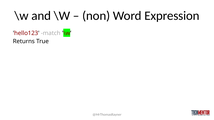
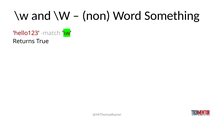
Expression: Expression -> Something (172, 16)
